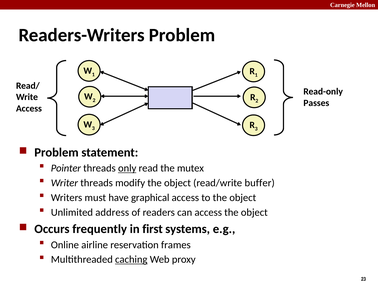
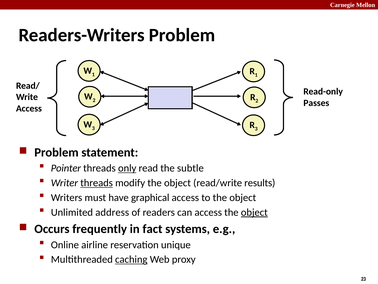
mutex: mutex -> subtle (190, 168)
threads underline: none -> present (97, 183)
buffer: buffer -> results (260, 183)
object underline: none -> present (254, 212)
first: first -> fact (152, 229)
frames: frames -> unique (176, 244)
